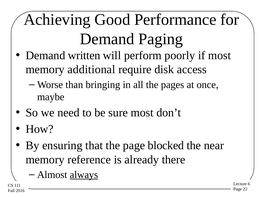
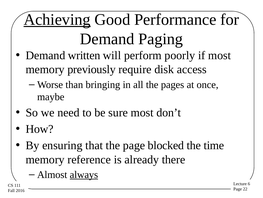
Achieving underline: none -> present (57, 20)
additional: additional -> previously (92, 69)
near: near -> time (214, 145)
